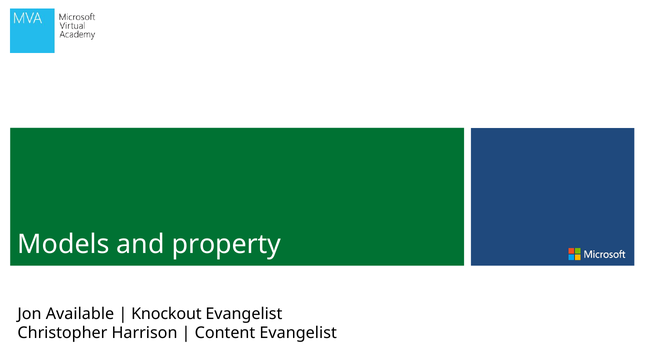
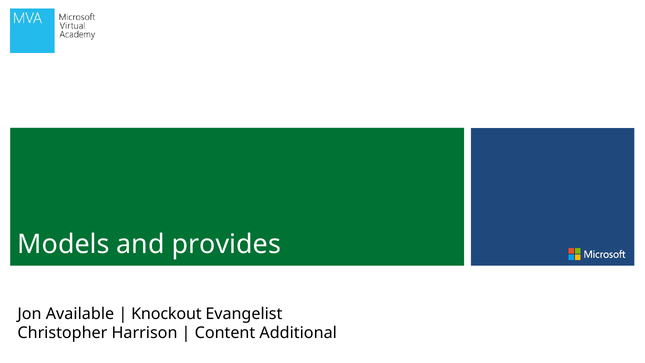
property: property -> provides (226, 244)
Content Evangelist: Evangelist -> Additional (298, 333)
